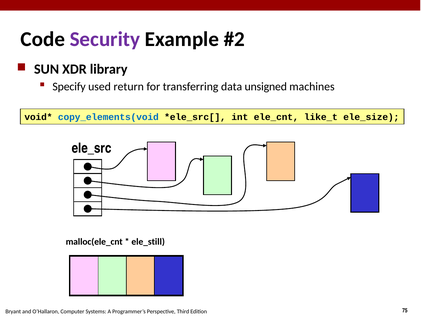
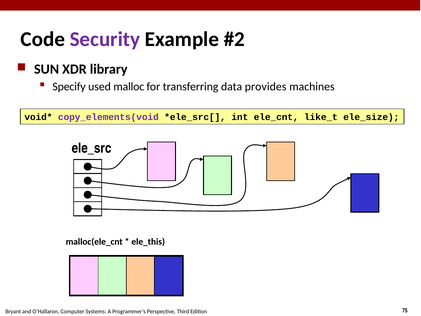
return: return -> malloc (129, 87)
unsigned: unsigned -> provides (266, 87)
copy_elements(void colour: blue -> purple (108, 117)
ele_still: ele_still -> ele_this (148, 242)
